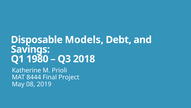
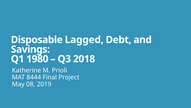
Models: Models -> Lagged (84, 40)
